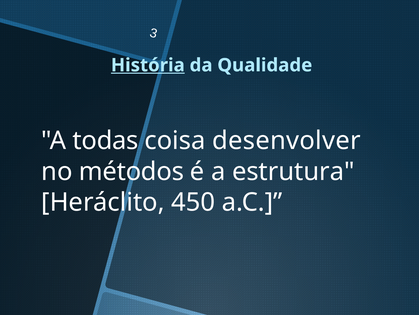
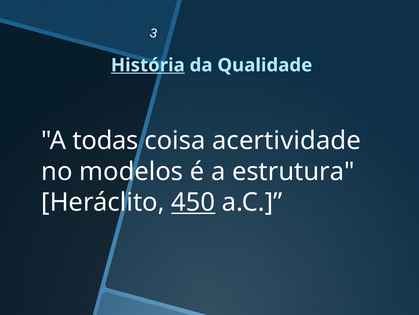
desenvolver: desenvolver -> acertividade (286, 140)
métodos: métodos -> modelos (131, 171)
450 underline: none -> present (193, 202)
